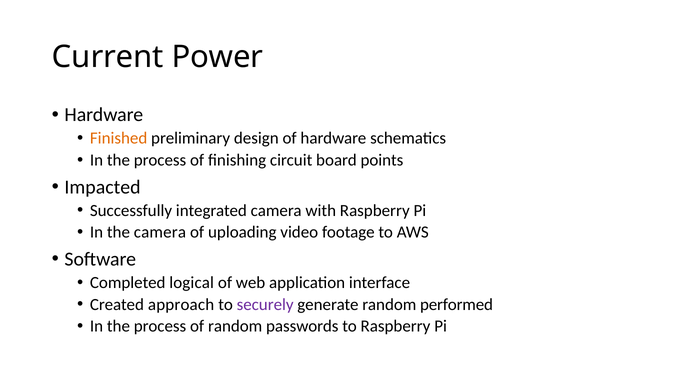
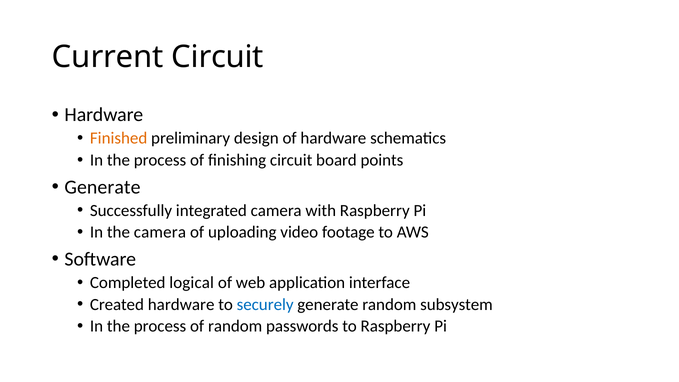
Current Power: Power -> Circuit (217, 57)
Impacted: Impacted -> Generate (102, 187)
Created approach: approach -> hardware (181, 304)
securely colour: purple -> blue (265, 304)
performed: performed -> subsystem (456, 304)
